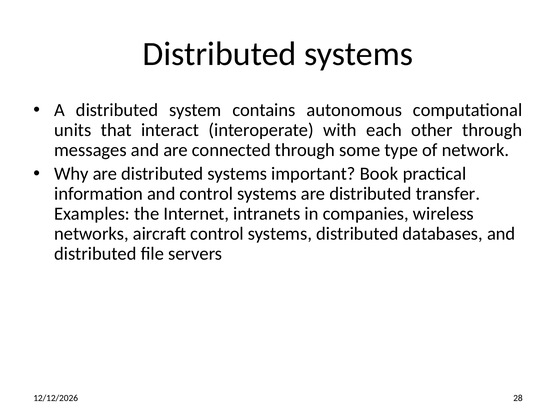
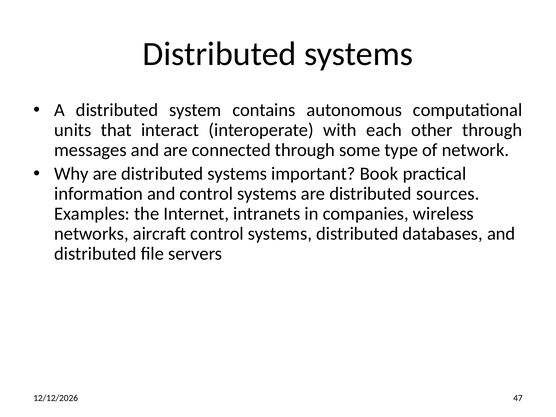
transfer: transfer -> sources (448, 194)
28: 28 -> 47 (518, 398)
